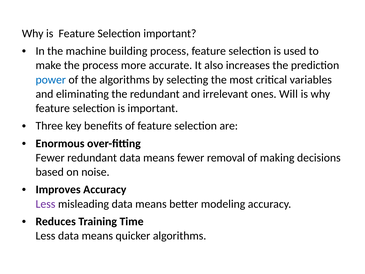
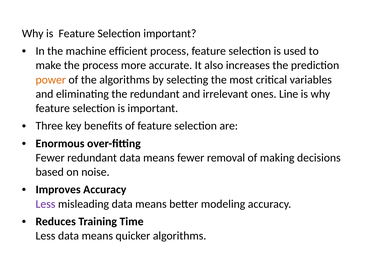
building: building -> efficient (128, 51)
power colour: blue -> orange (51, 80)
Will: Will -> Line (289, 94)
